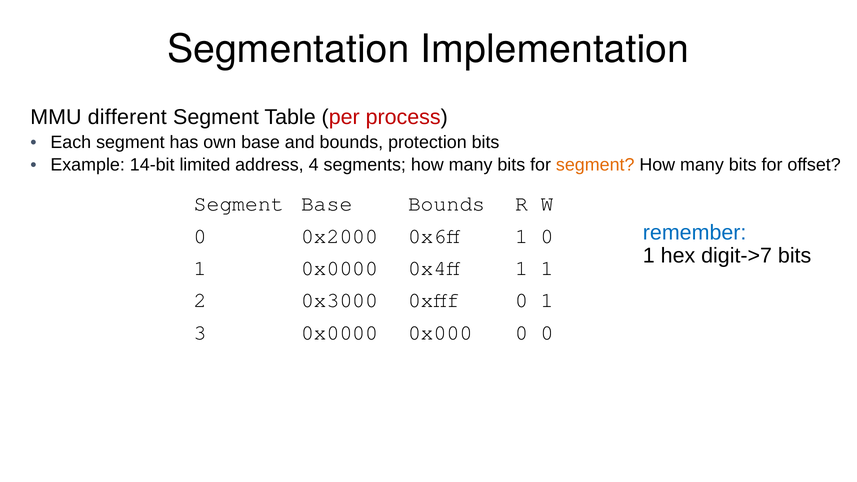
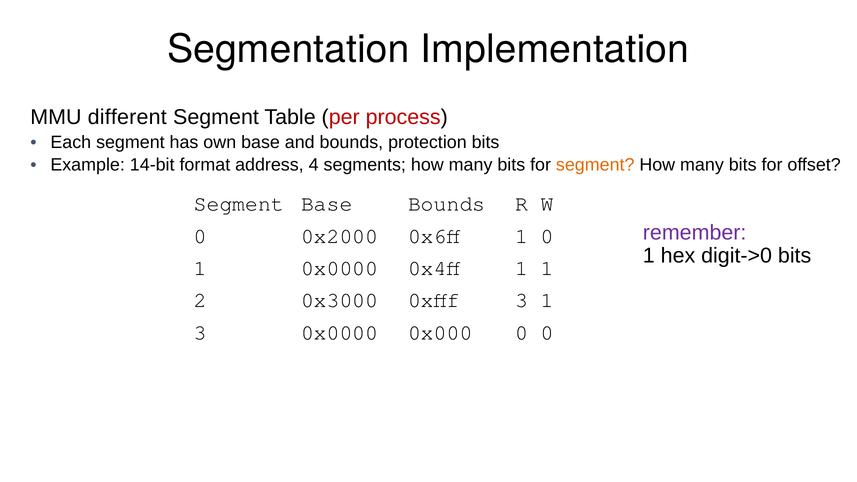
limited: limited -> format (205, 165)
remember colour: blue -> purple (695, 233)
digit->7: digit->7 -> digit->0 (737, 256)
0xfff 0: 0 -> 3 (522, 300)
